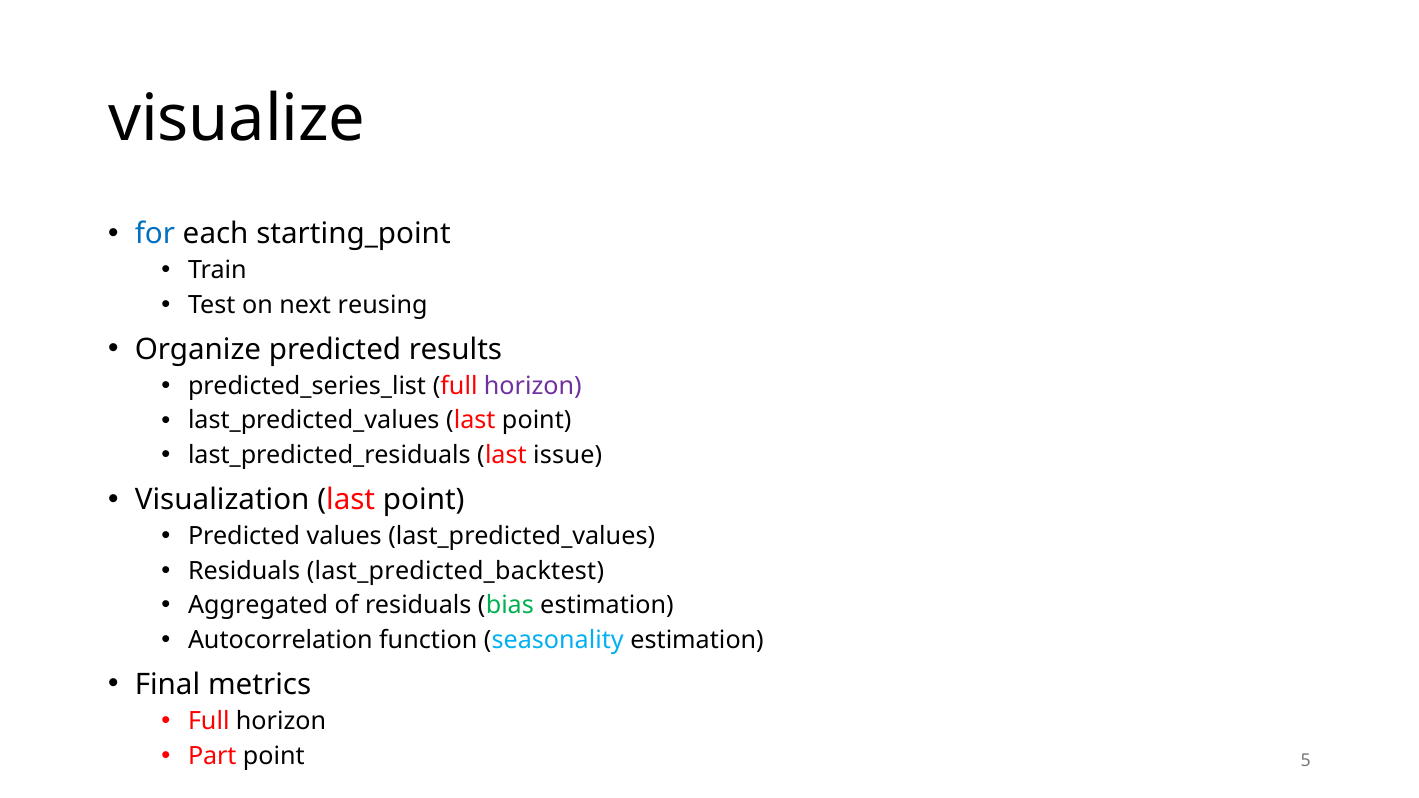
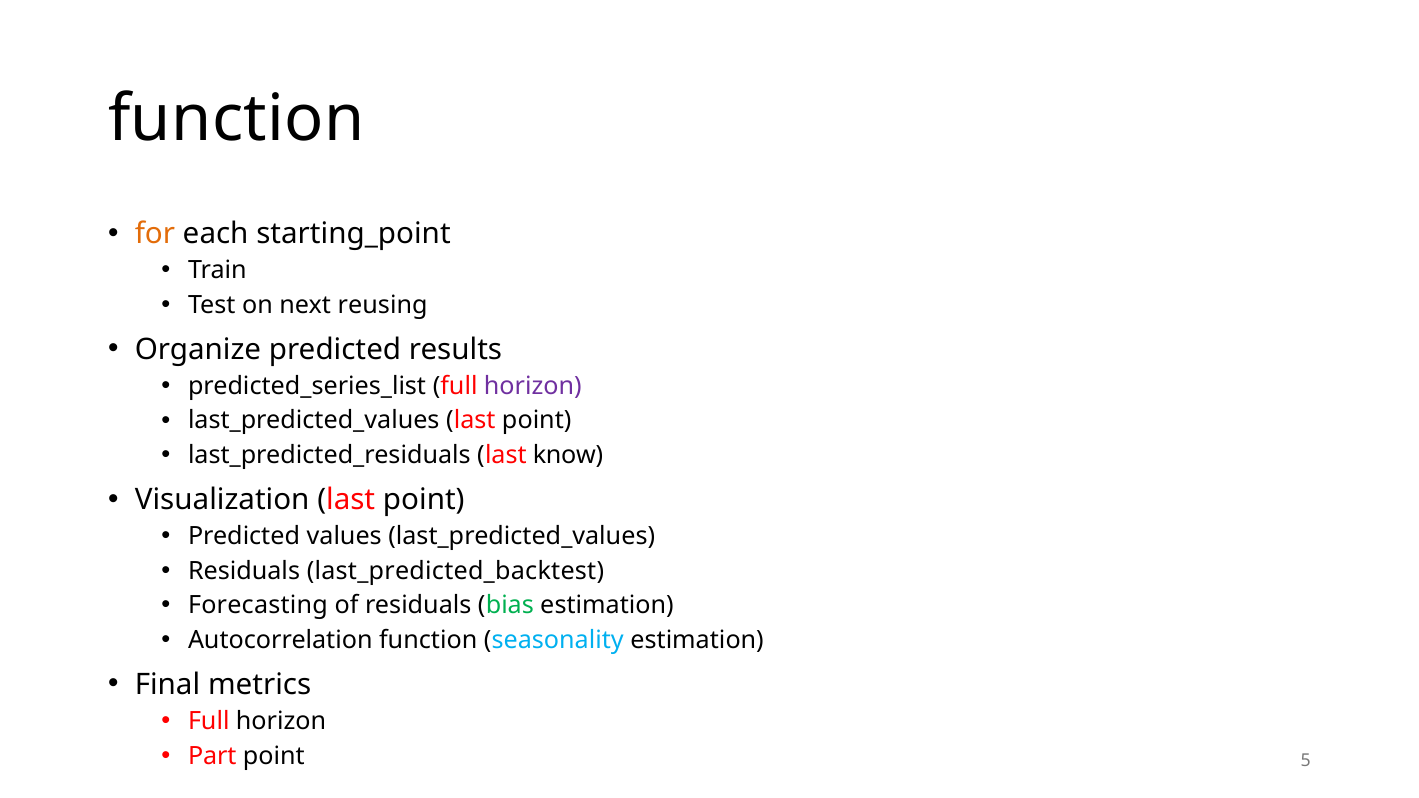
visualize: visualize -> function (237, 119)
for colour: blue -> orange (155, 234)
issue: issue -> know (568, 455)
Aggregated: Aggregated -> Forecasting (258, 606)
